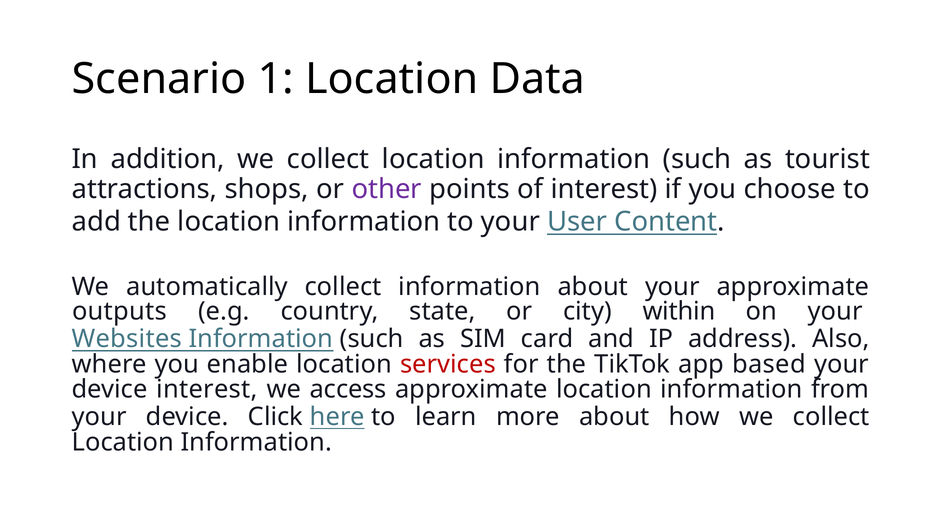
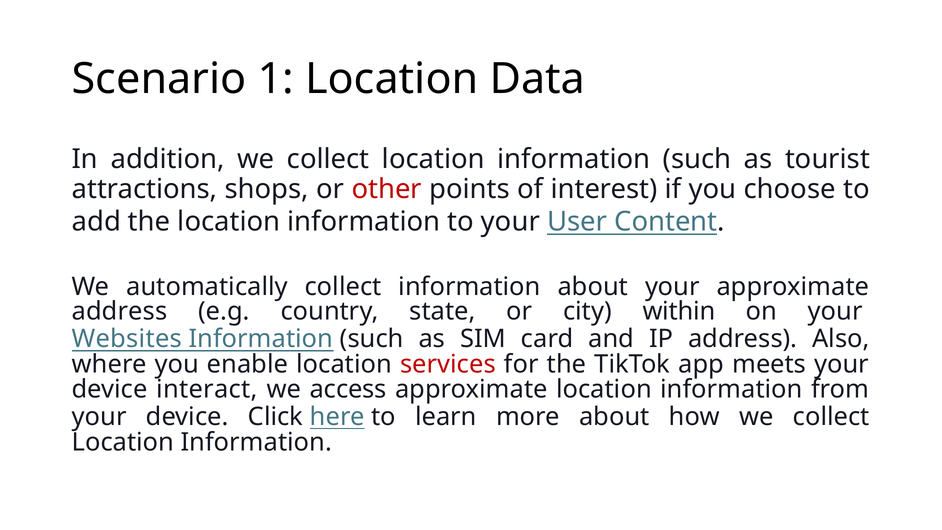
other colour: purple -> red (387, 189)
outputs: outputs -> address (120, 311)
based: based -> meets (769, 364)
device interest: interest -> interact (207, 389)
